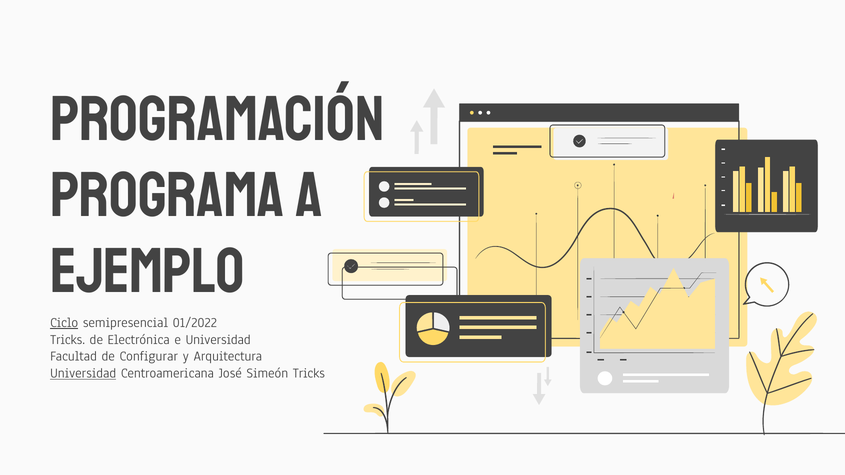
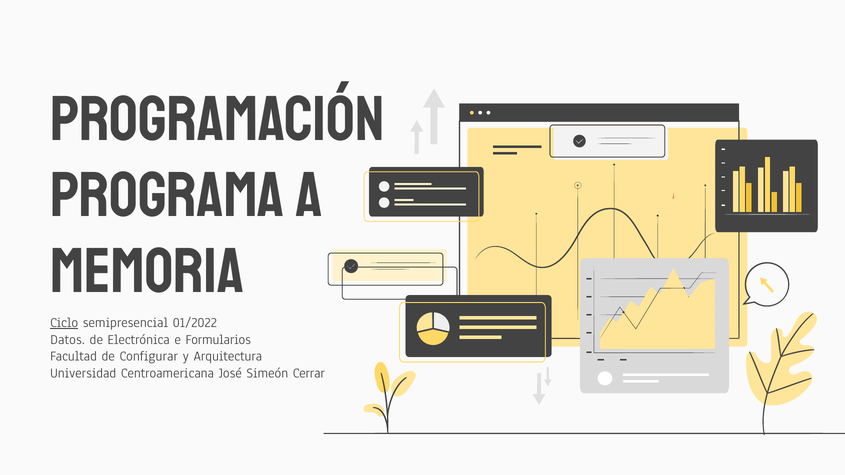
Ejemplo: Ejemplo -> Memoria (147, 272)
Tricks: Tricks -> Datos (68, 340)
e Universidad: Universidad -> Formularios (218, 340)
Universidad underline: present -> none (83, 373)
Simeón Tricks: Tricks -> Cerrar (309, 373)
